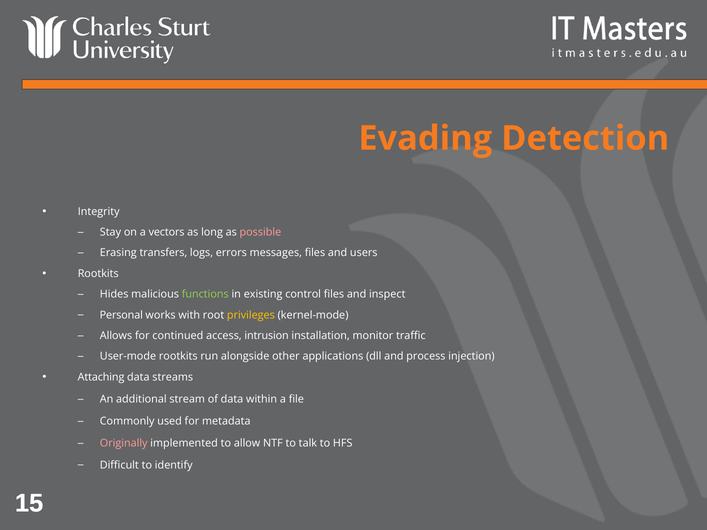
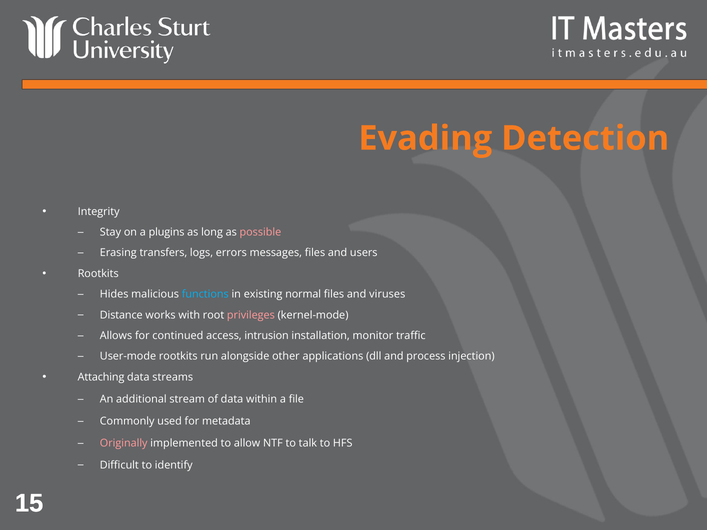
vectors: vectors -> plugins (167, 232)
functions colour: light green -> light blue (205, 295)
control: control -> normal (303, 295)
inspect: inspect -> viruses (387, 295)
Personal: Personal -> Distance (121, 315)
privileges colour: yellow -> pink (251, 315)
